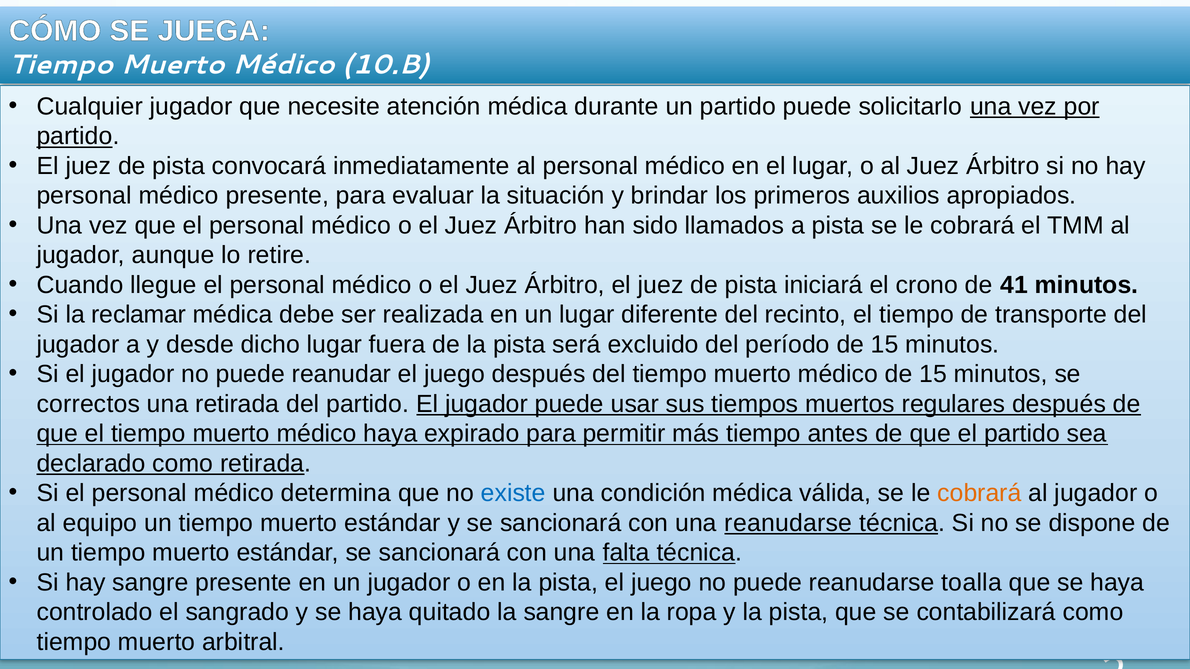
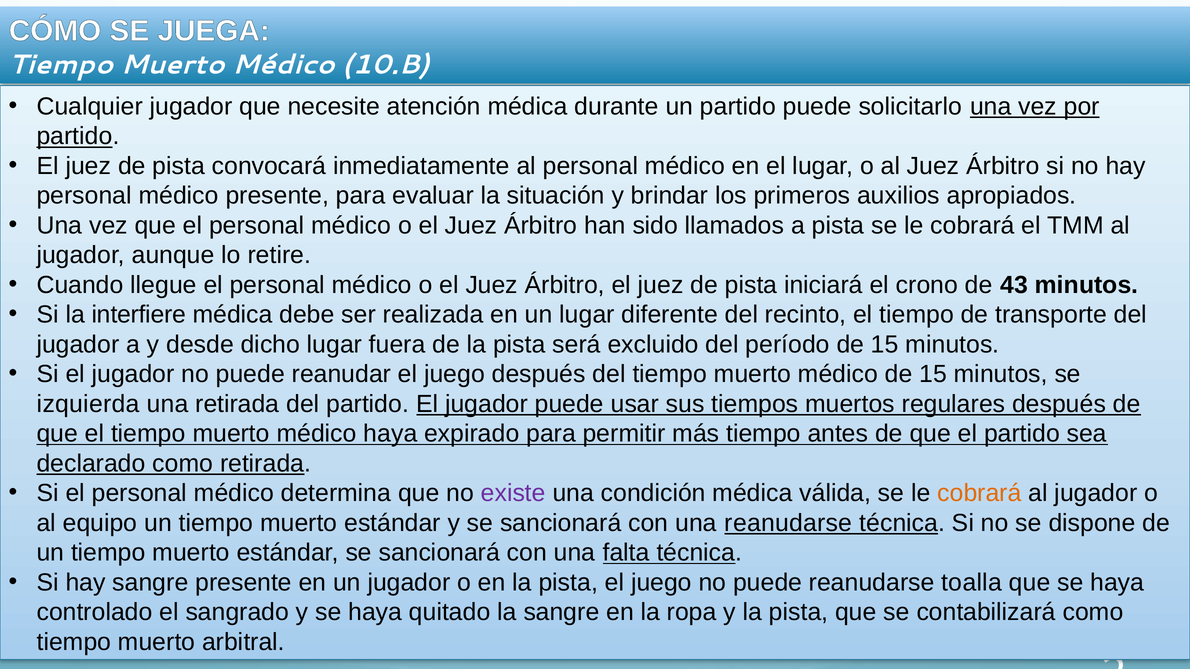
41: 41 -> 43 (1014, 285)
reclamar: reclamar -> interfiere (139, 315)
correctos: correctos -> izquierda (88, 404)
existe colour: blue -> purple (513, 493)
